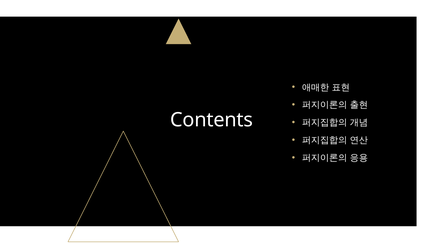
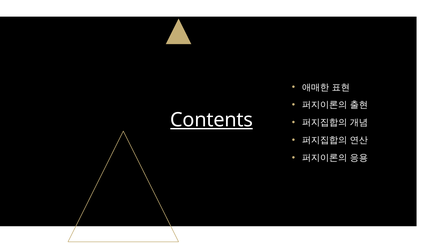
Contents underline: none -> present (212, 120)
